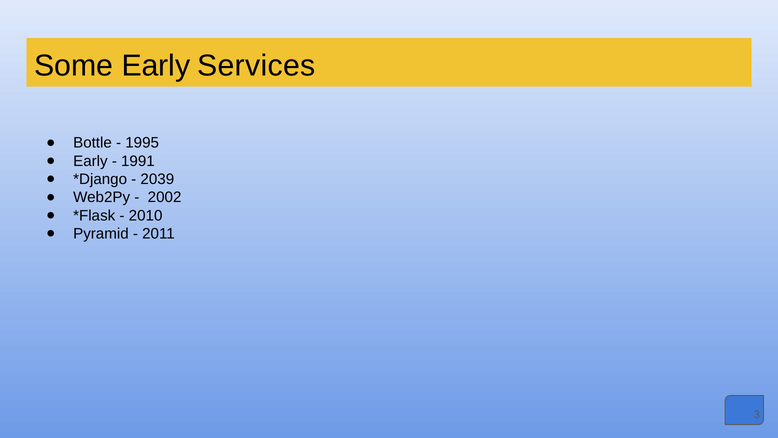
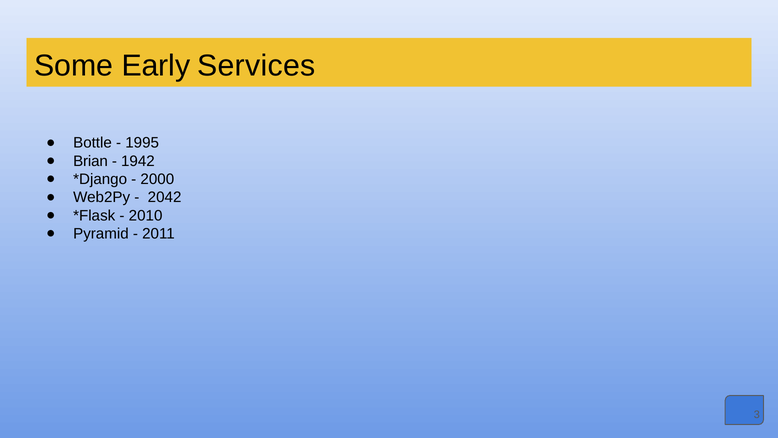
Early: Early -> Brian (90, 161)
1991: 1991 -> 1942 (138, 161)
2039: 2039 -> 2000 (157, 179)
2002: 2002 -> 2042 (165, 197)
